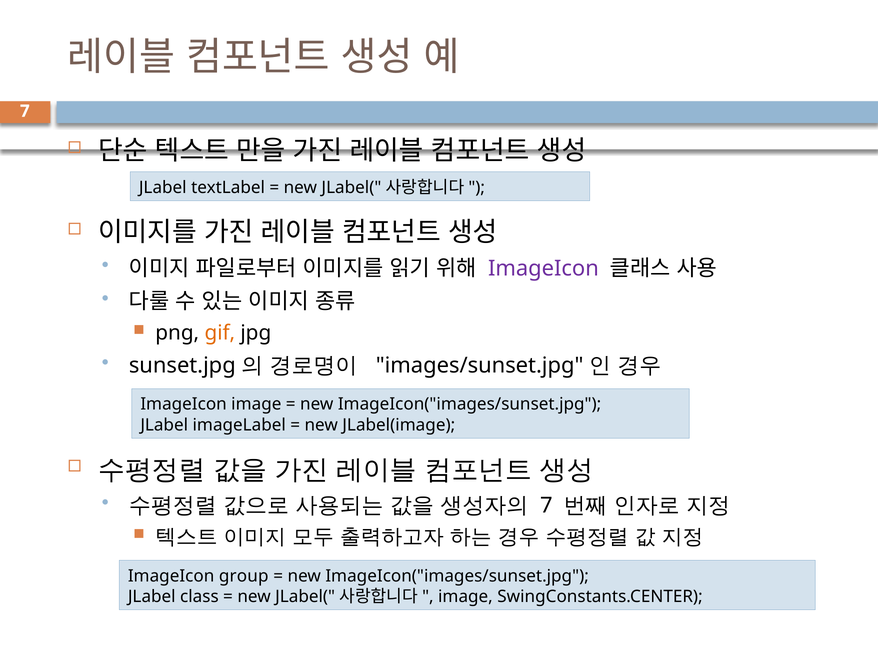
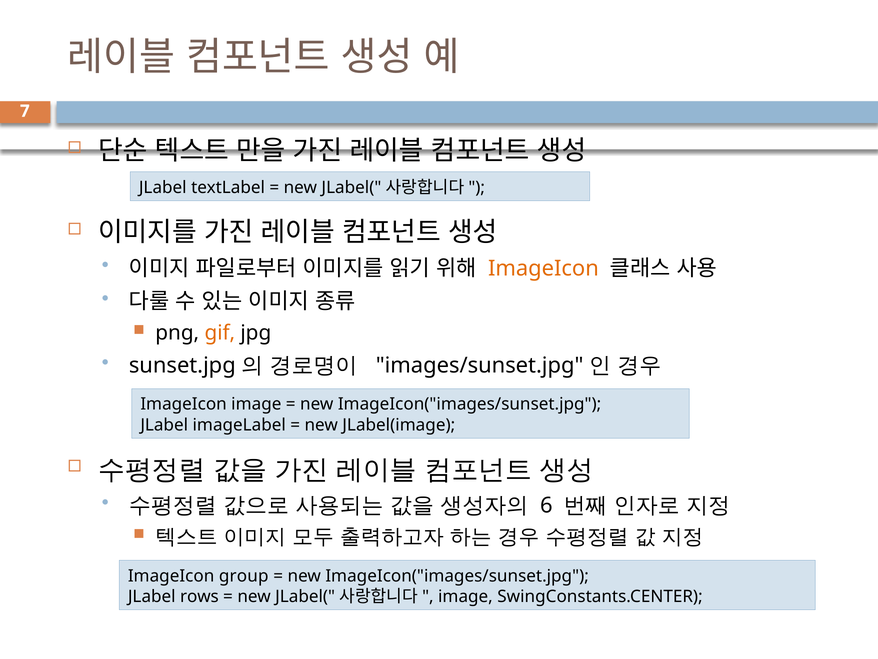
ImageIcon colour: purple -> orange (543, 268)
7: 7 -> 6 (546, 505)
class: class -> rows (199, 596)
